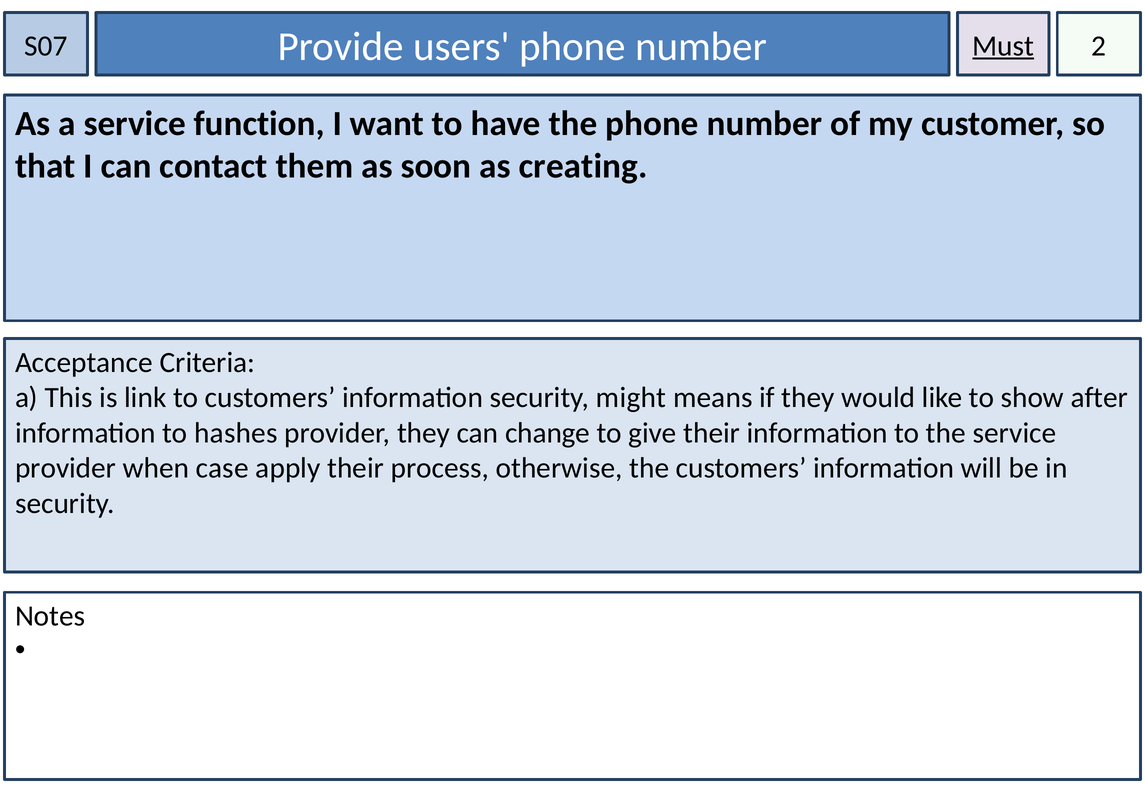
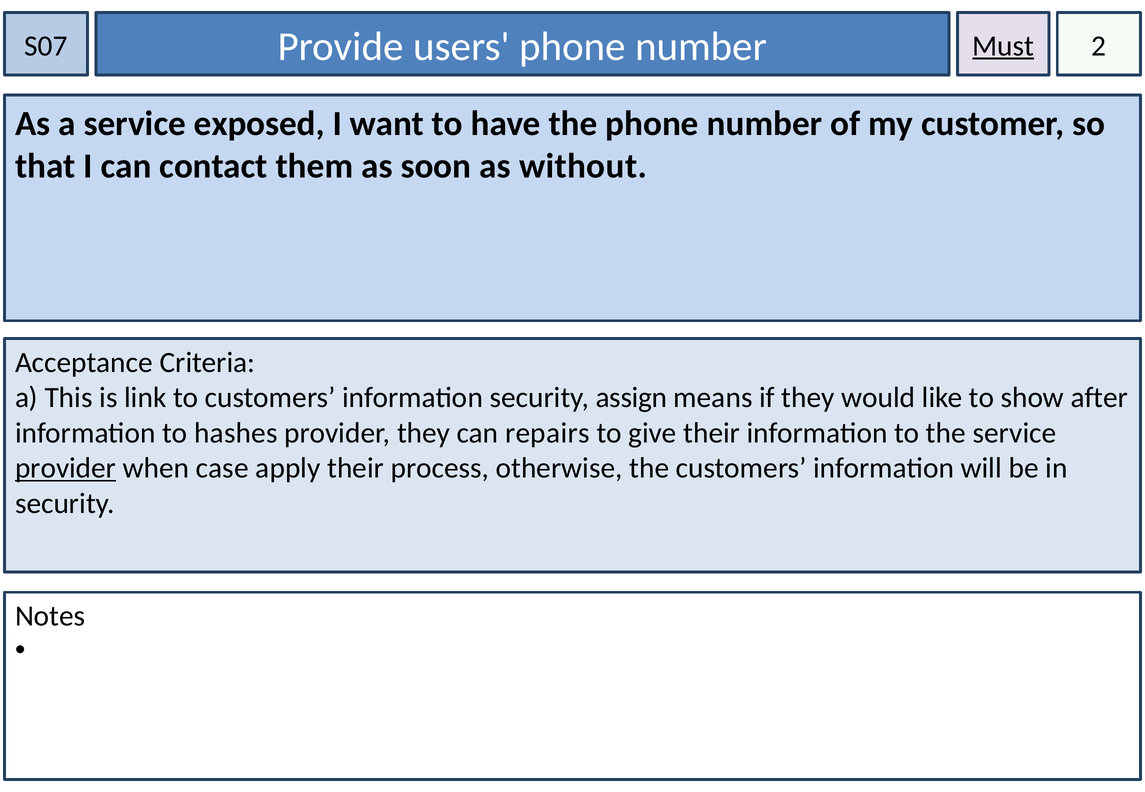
function: function -> exposed (259, 124)
creating: creating -> without (583, 166)
might: might -> assign (631, 398)
change: change -> repairs (547, 433)
provider underline: none -> present (66, 469)
